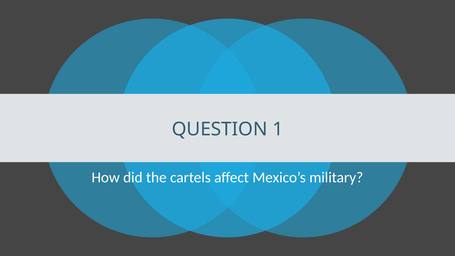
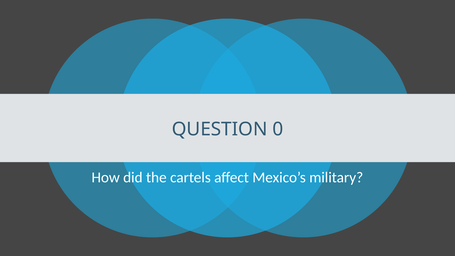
1: 1 -> 0 (278, 129)
